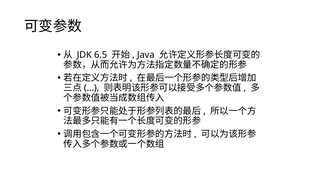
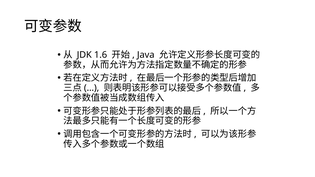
6.5: 6.5 -> 1.6 (101, 55)
